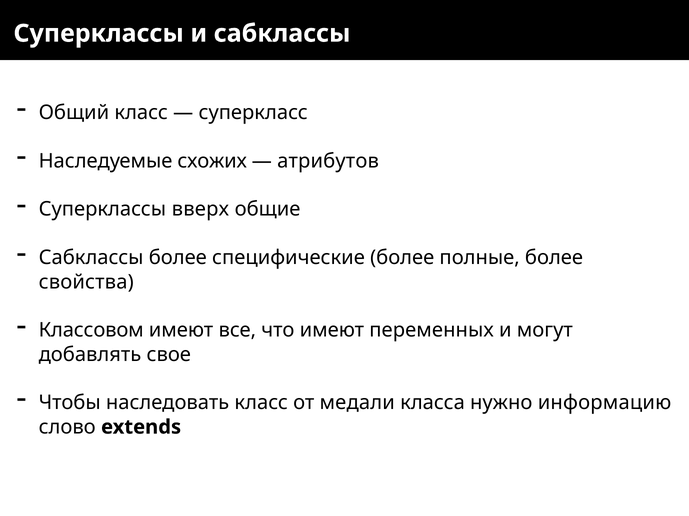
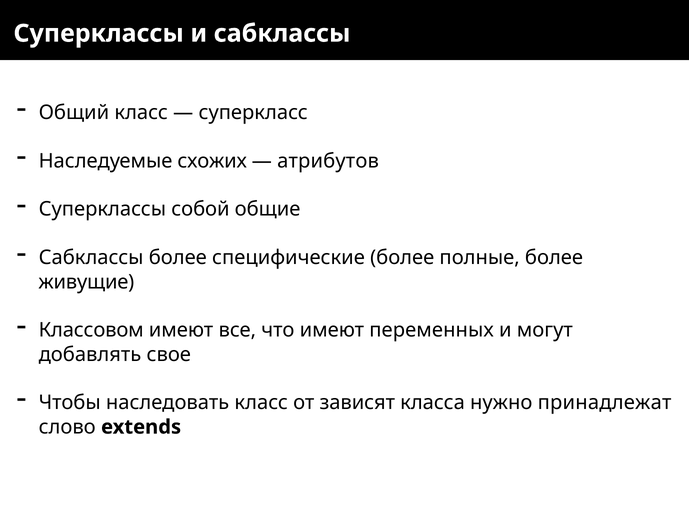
вверх: вверх -> собой (200, 210)
свойства: свойства -> живущие (86, 282)
медали: медали -> зависят (357, 403)
информацию: информацию -> принадлежат (605, 403)
